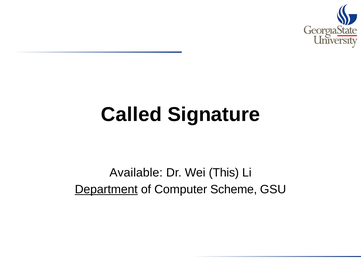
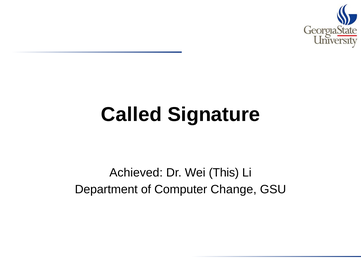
Available: Available -> Achieved (136, 172)
Department underline: present -> none (106, 189)
Scheme: Scheme -> Change (234, 189)
